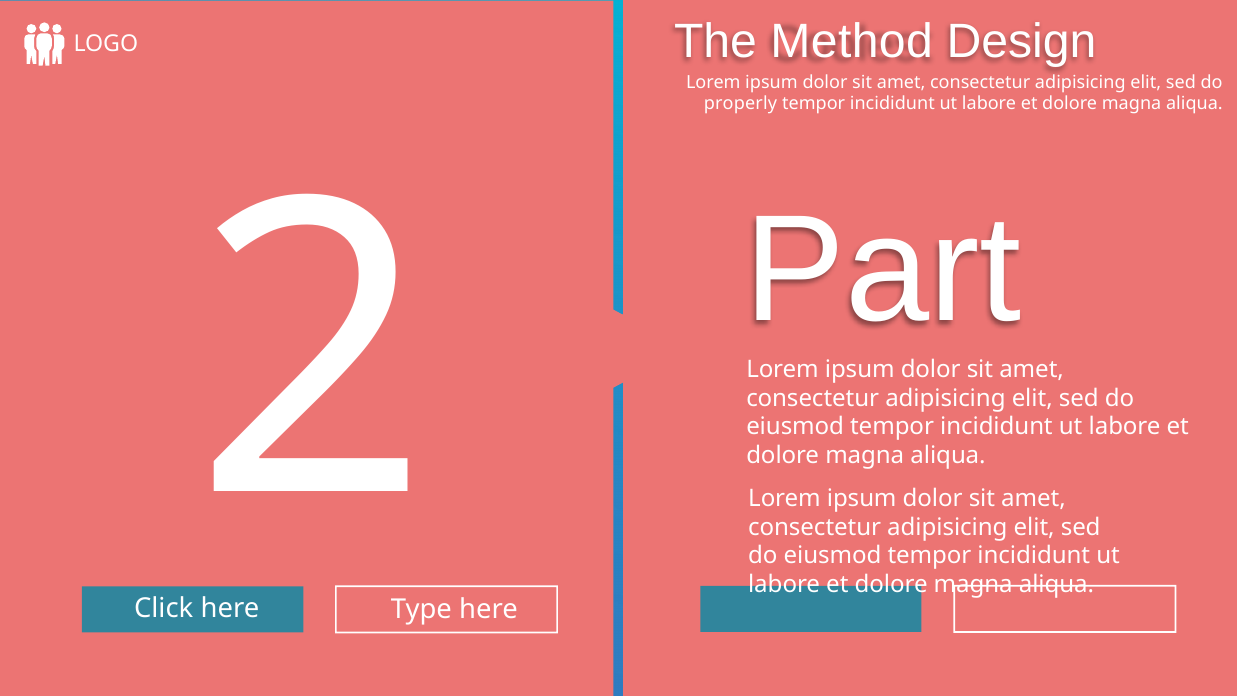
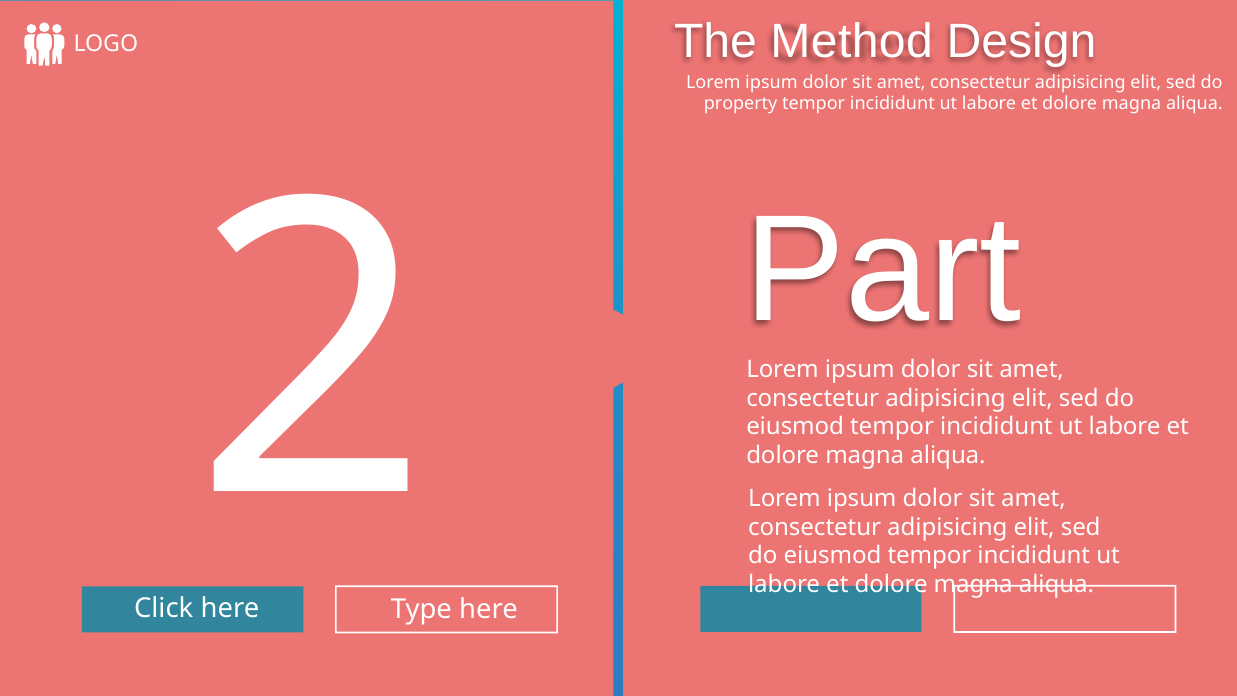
properly: properly -> property (741, 104)
